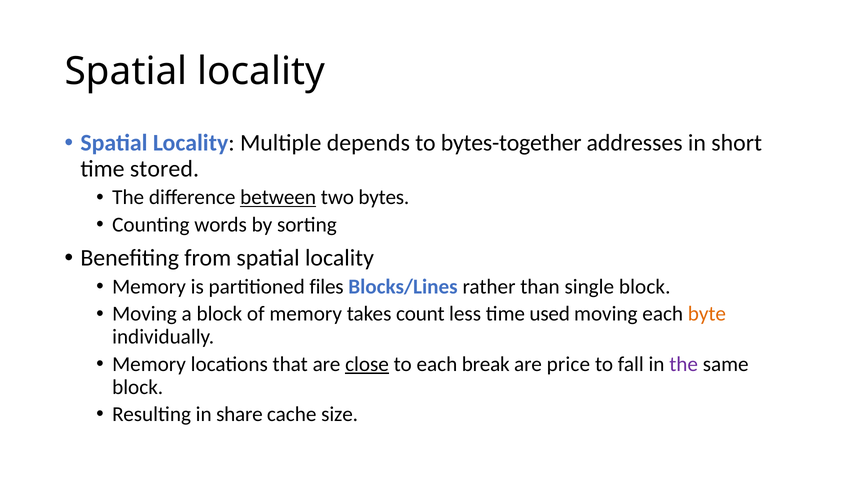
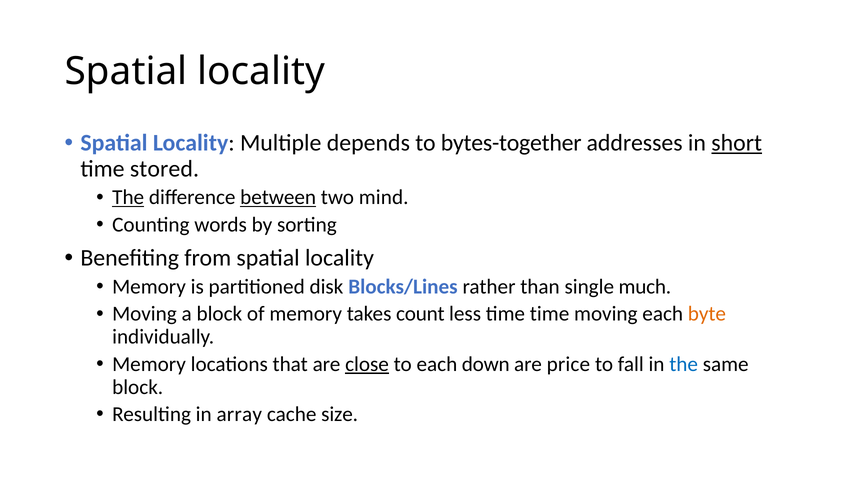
short underline: none -> present (737, 143)
The underline: none -> present (128, 197)
bytes: bytes -> mind (384, 197)
files: files -> disk (326, 286)
single block: block -> much (645, 286)
time used: used -> time (550, 314)
break: break -> down (486, 364)
the colour: purple -> blue (684, 364)
share: share -> array (239, 414)
